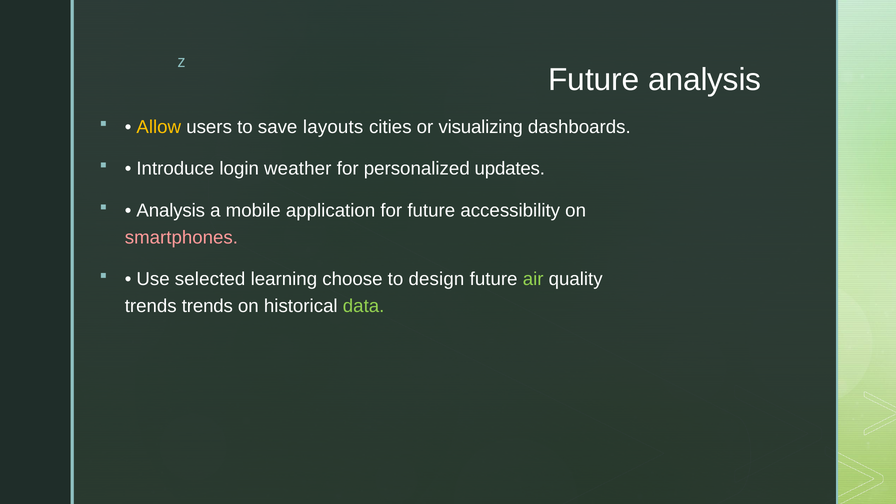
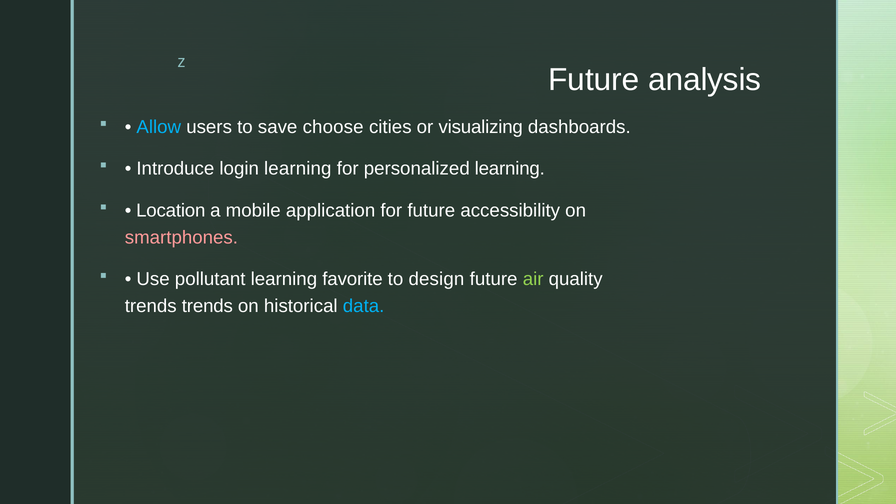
Allow colour: yellow -> light blue (159, 127)
layouts: layouts -> choose (333, 127)
login weather: weather -> learning (298, 169)
personalized updates: updates -> learning (510, 169)
Analysis: Analysis -> Location (171, 211)
selected: selected -> pollutant (210, 279)
choose: choose -> favorite (352, 279)
data colour: light green -> light blue (364, 306)
